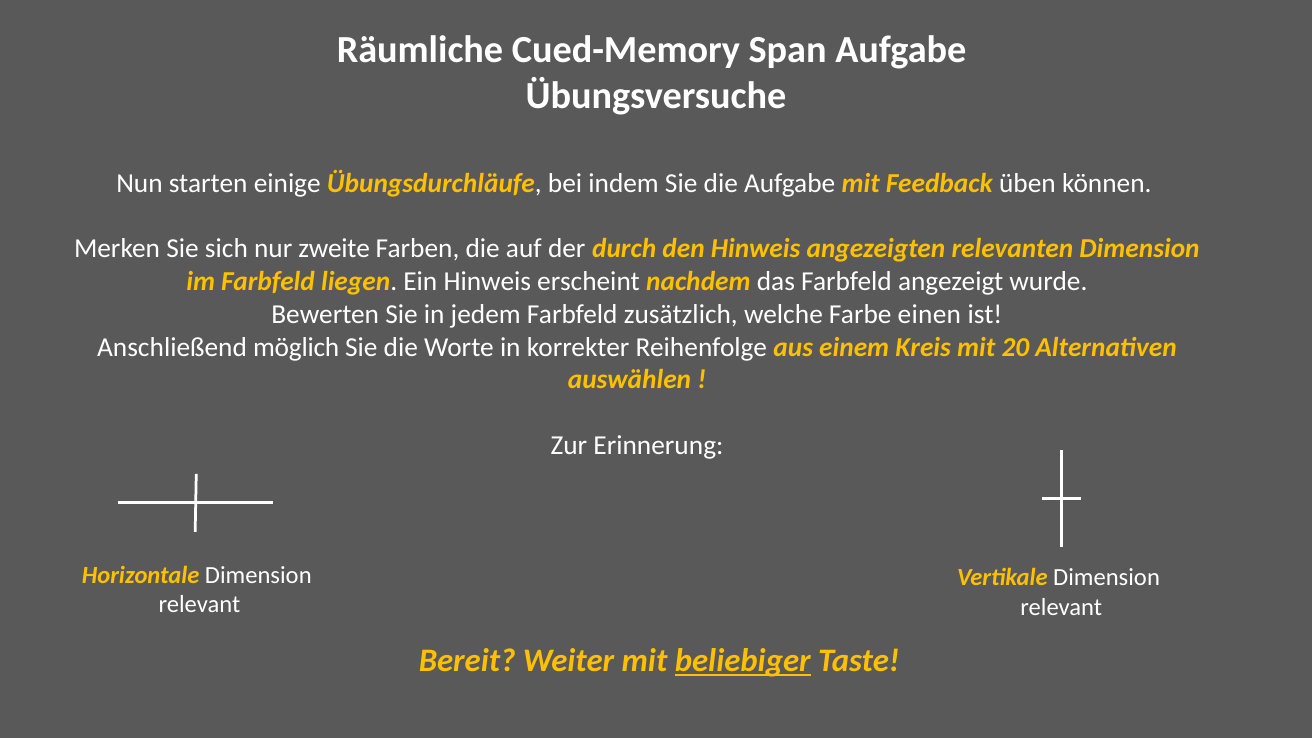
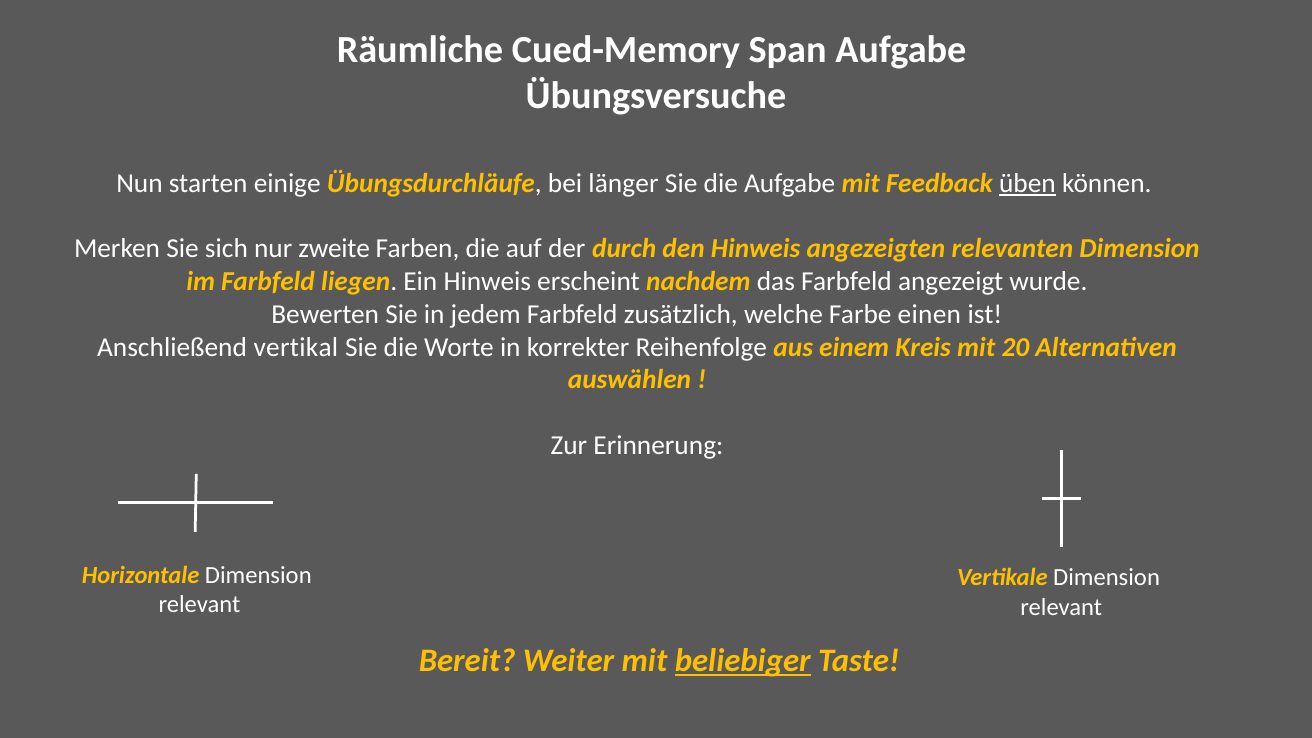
indem: indem -> länger (624, 183)
üben underline: none -> present (1027, 183)
möglich: möglich -> vertikal (296, 347)
